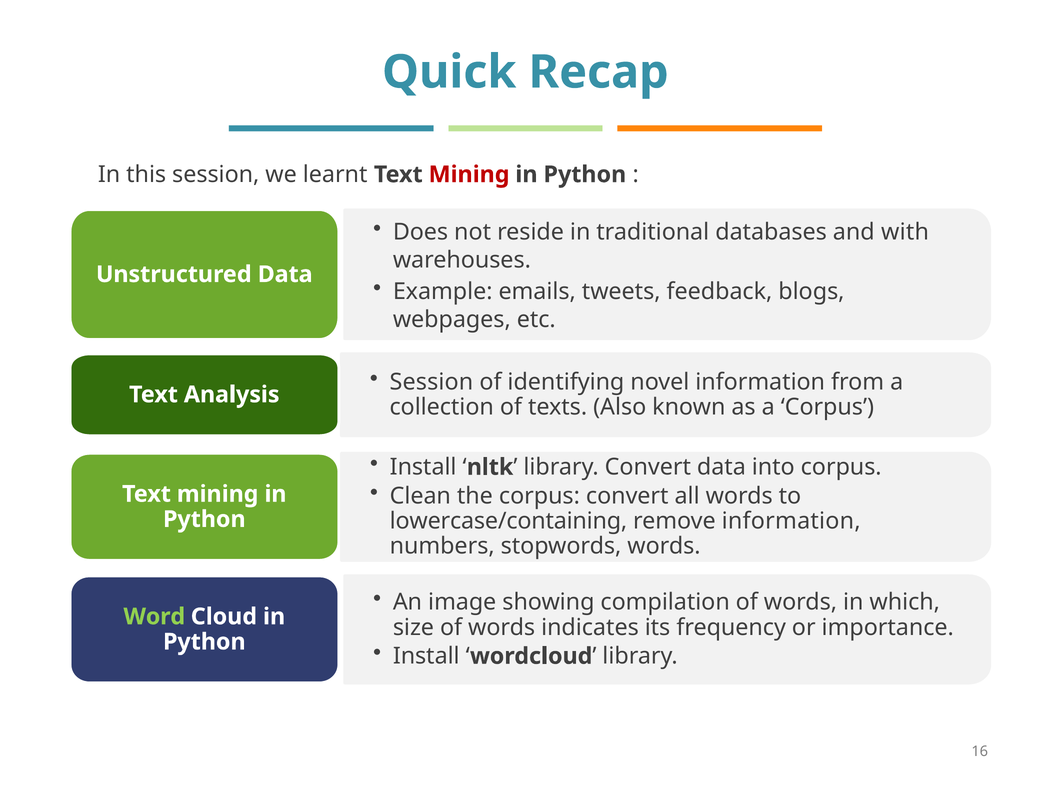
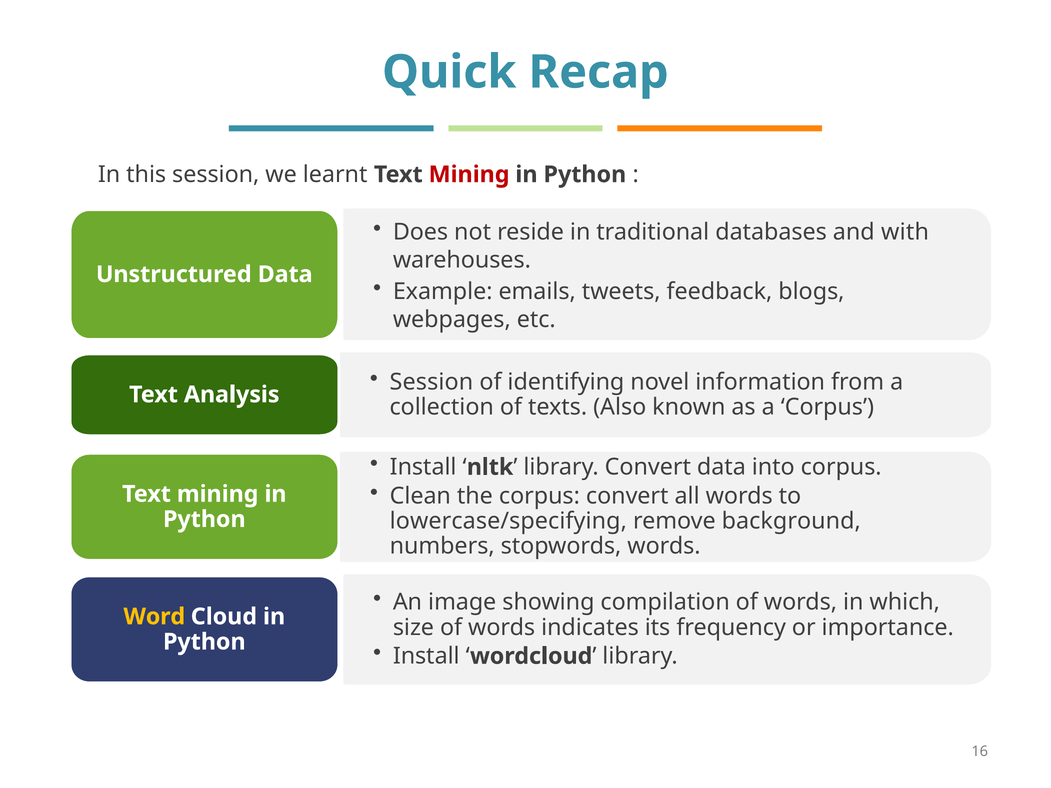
lowercase/containing: lowercase/containing -> lowercase/specifying (508, 521)
remove information: information -> background (791, 521)
Word colour: light green -> yellow (154, 617)
